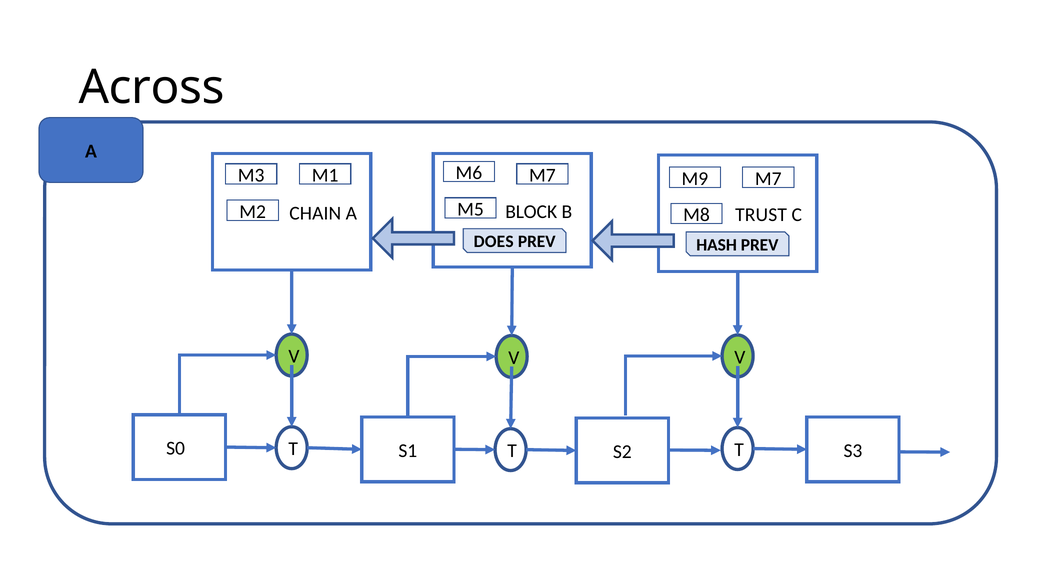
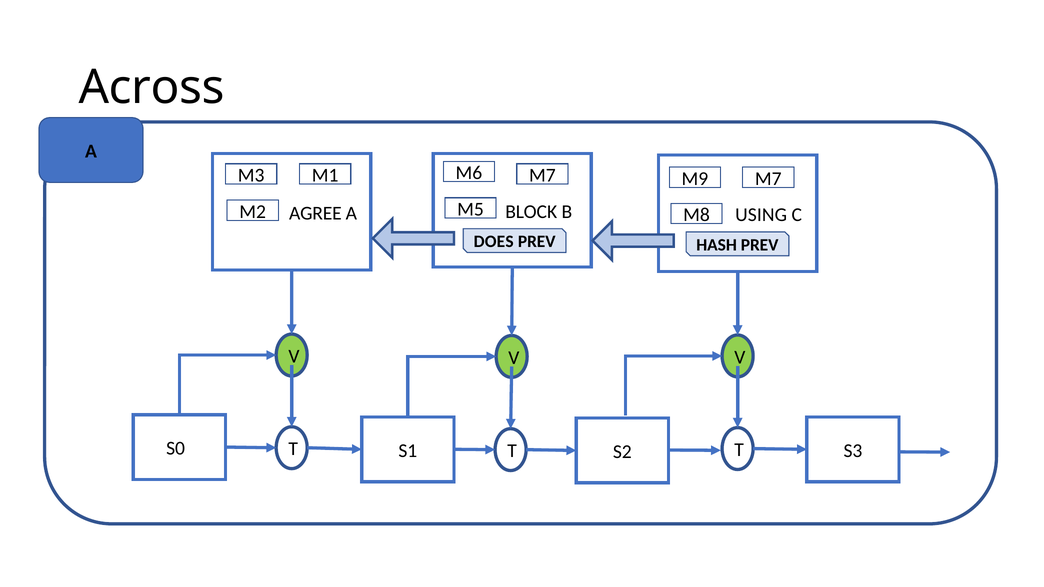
CHAIN: CHAIN -> AGREE (315, 213)
TRUST: TRUST -> USING (761, 215)
